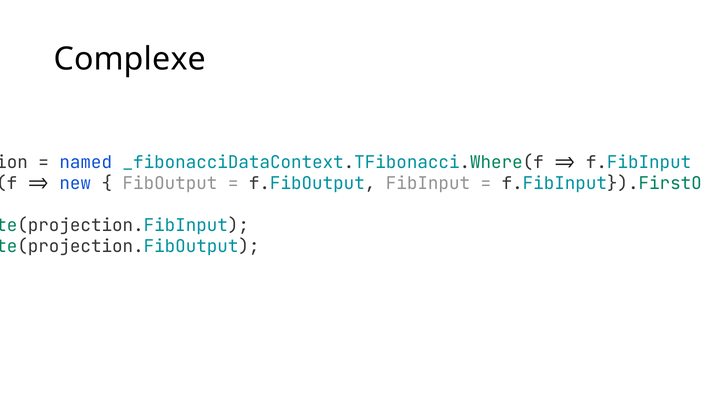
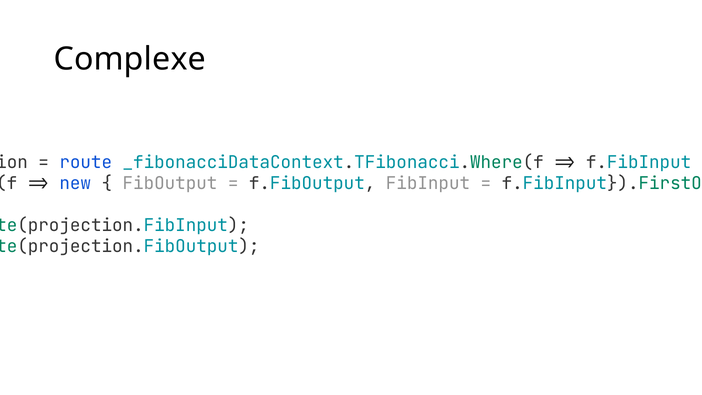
named: named -> route (86, 162)
